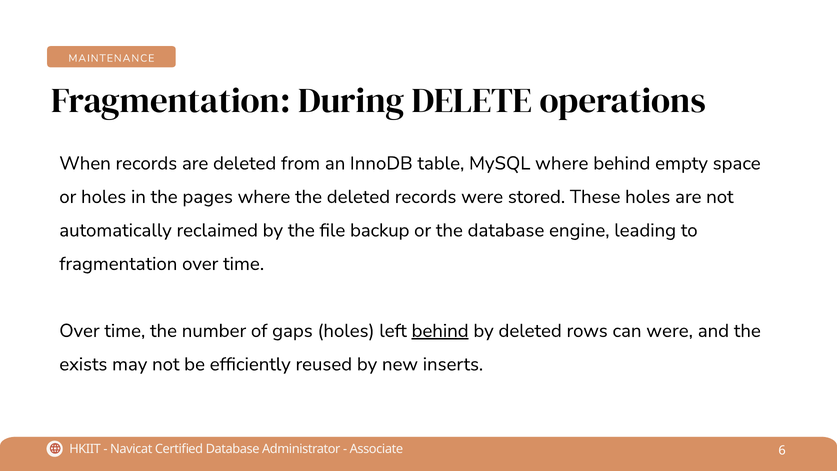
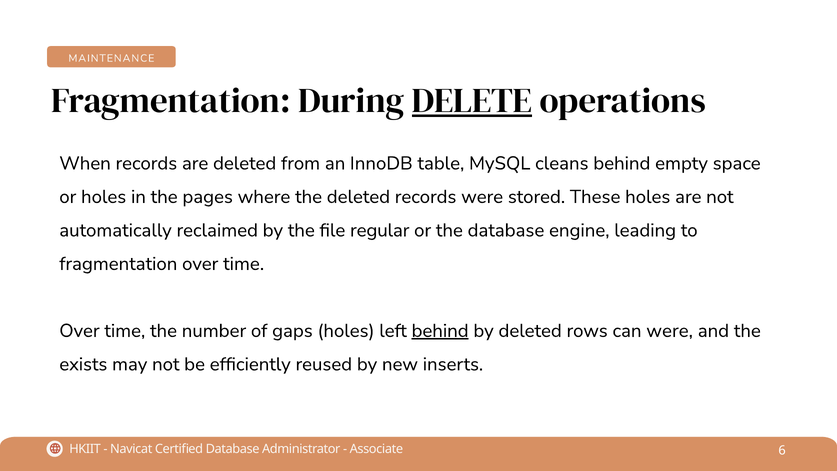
DELETE underline: none -> present (472, 101)
MySQL where: where -> cleans (562, 163)
backup: backup -> regular (380, 230)
